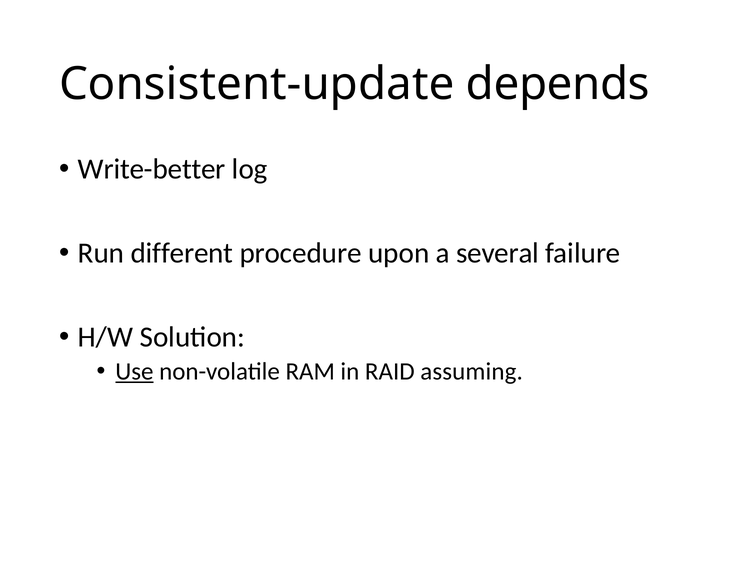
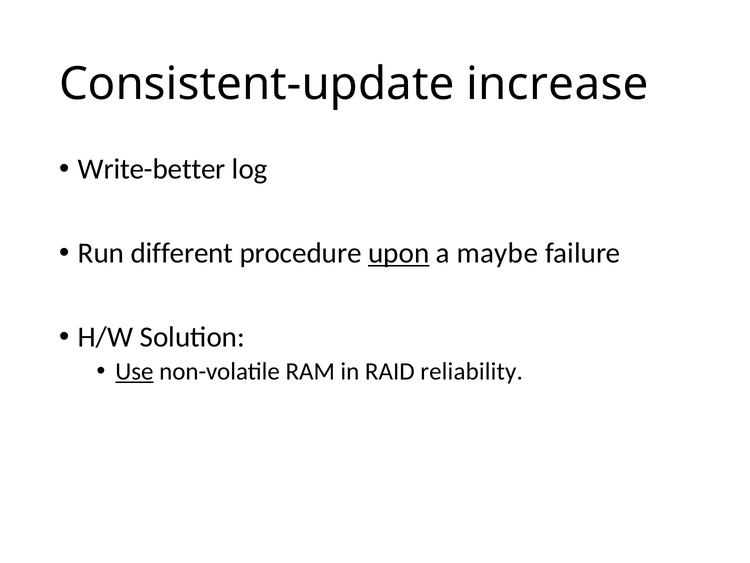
depends: depends -> increase (557, 84)
upon underline: none -> present (399, 253)
several: several -> maybe (497, 253)
assuming: assuming -> reliability (472, 371)
